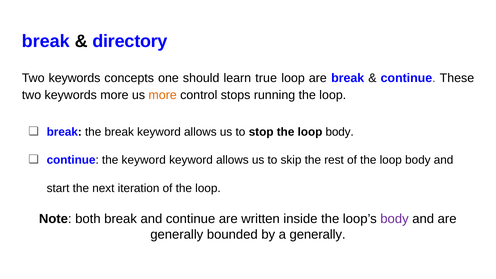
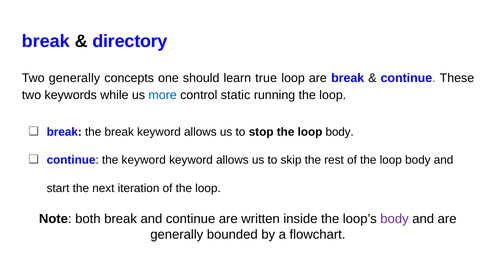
keywords: keywords -> generally (74, 78)
keywords more: more -> while (114, 95)
more colour: orange -> blue (163, 95)
stops: stops -> static (236, 95)
a generally: generally -> flowchart (318, 235)
